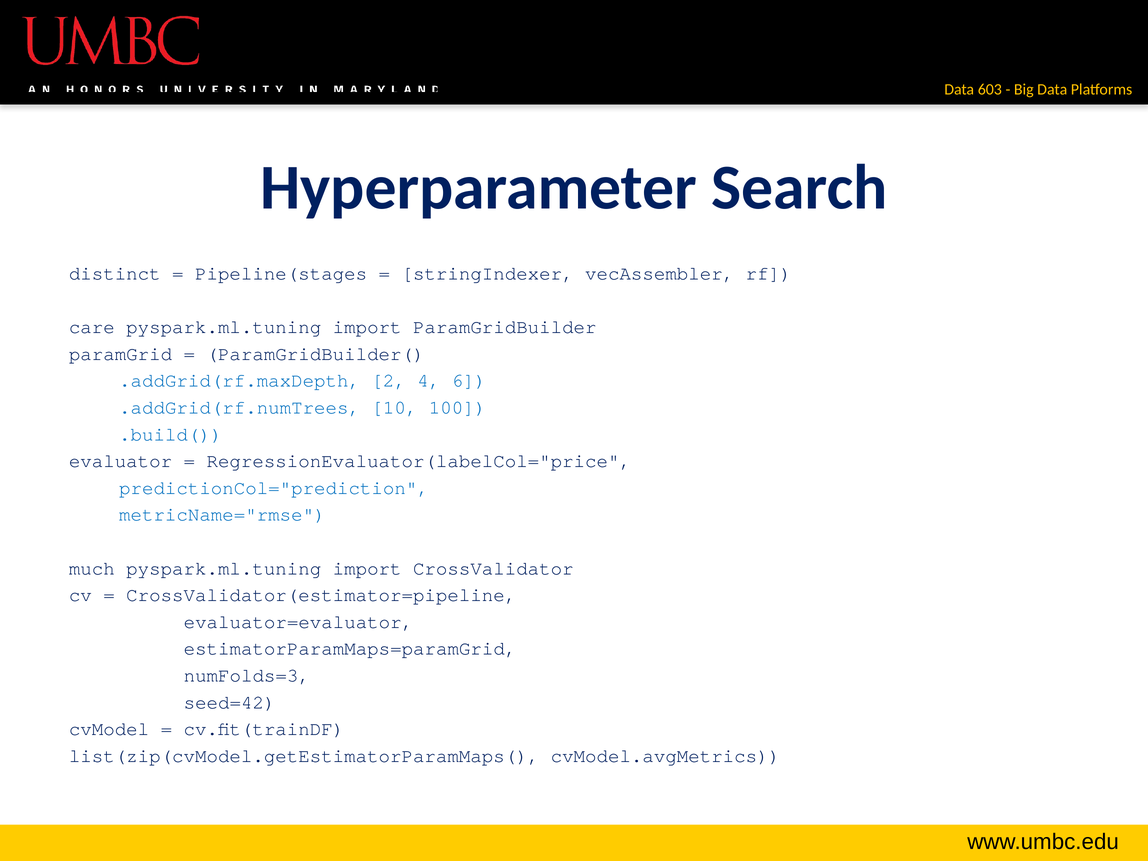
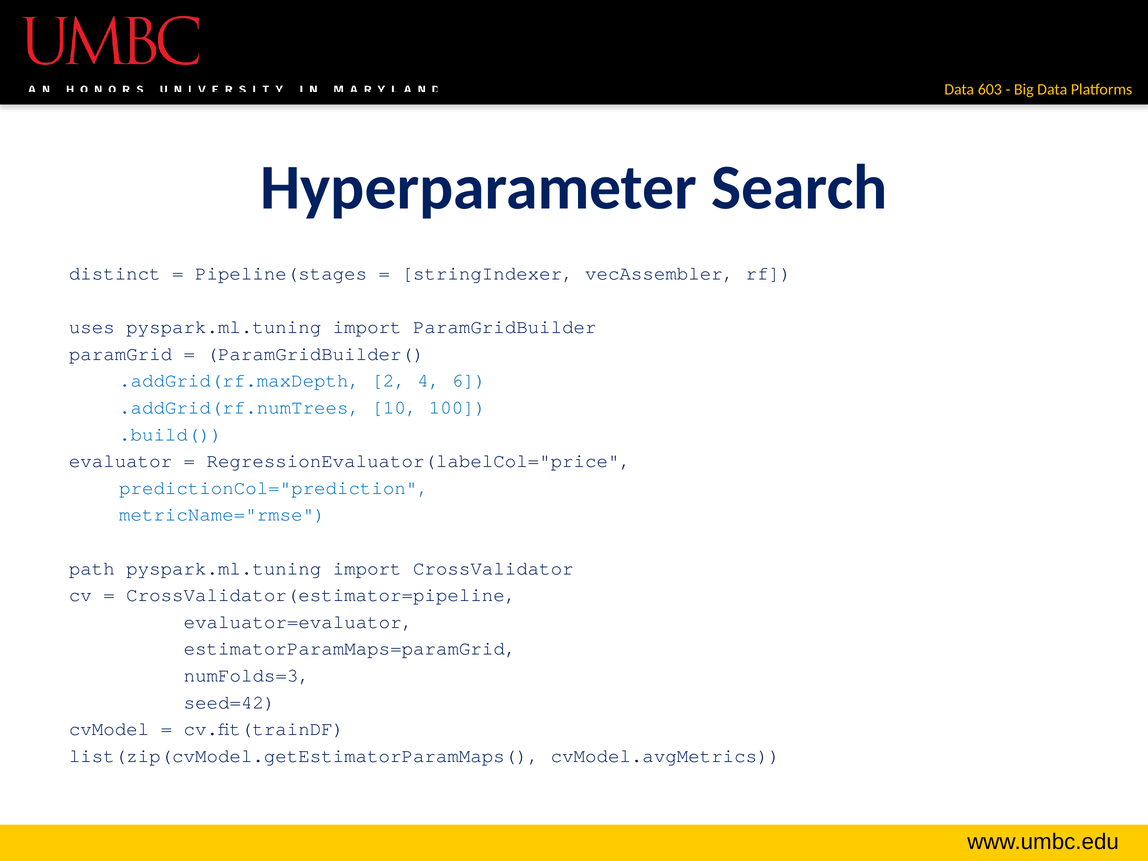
care: care -> uses (92, 327)
much: much -> path (92, 568)
